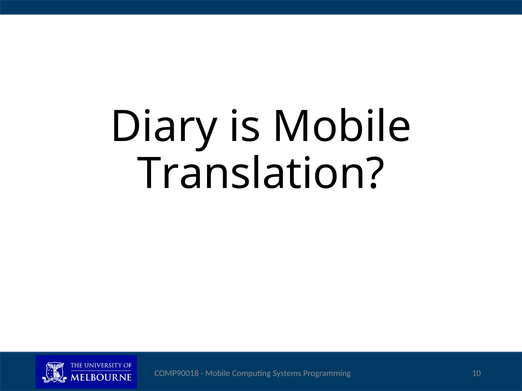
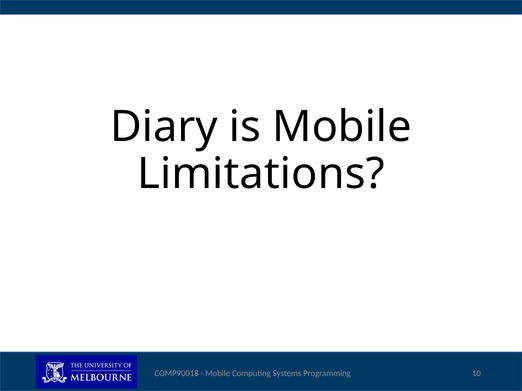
Translation: Translation -> Limitations (261, 174)
